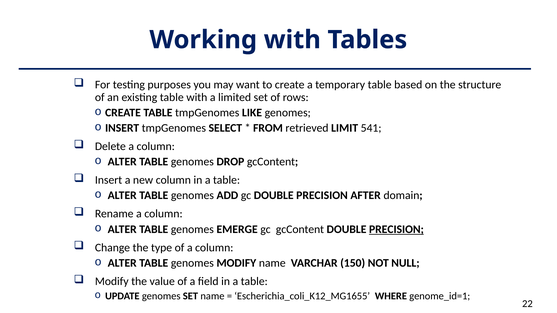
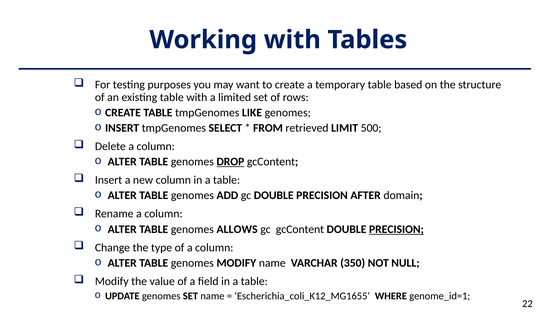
541: 541 -> 500 (371, 128)
DROP underline: none -> present (230, 162)
EMERGE: EMERGE -> ALLOWS (237, 229)
150: 150 -> 350 (353, 263)
